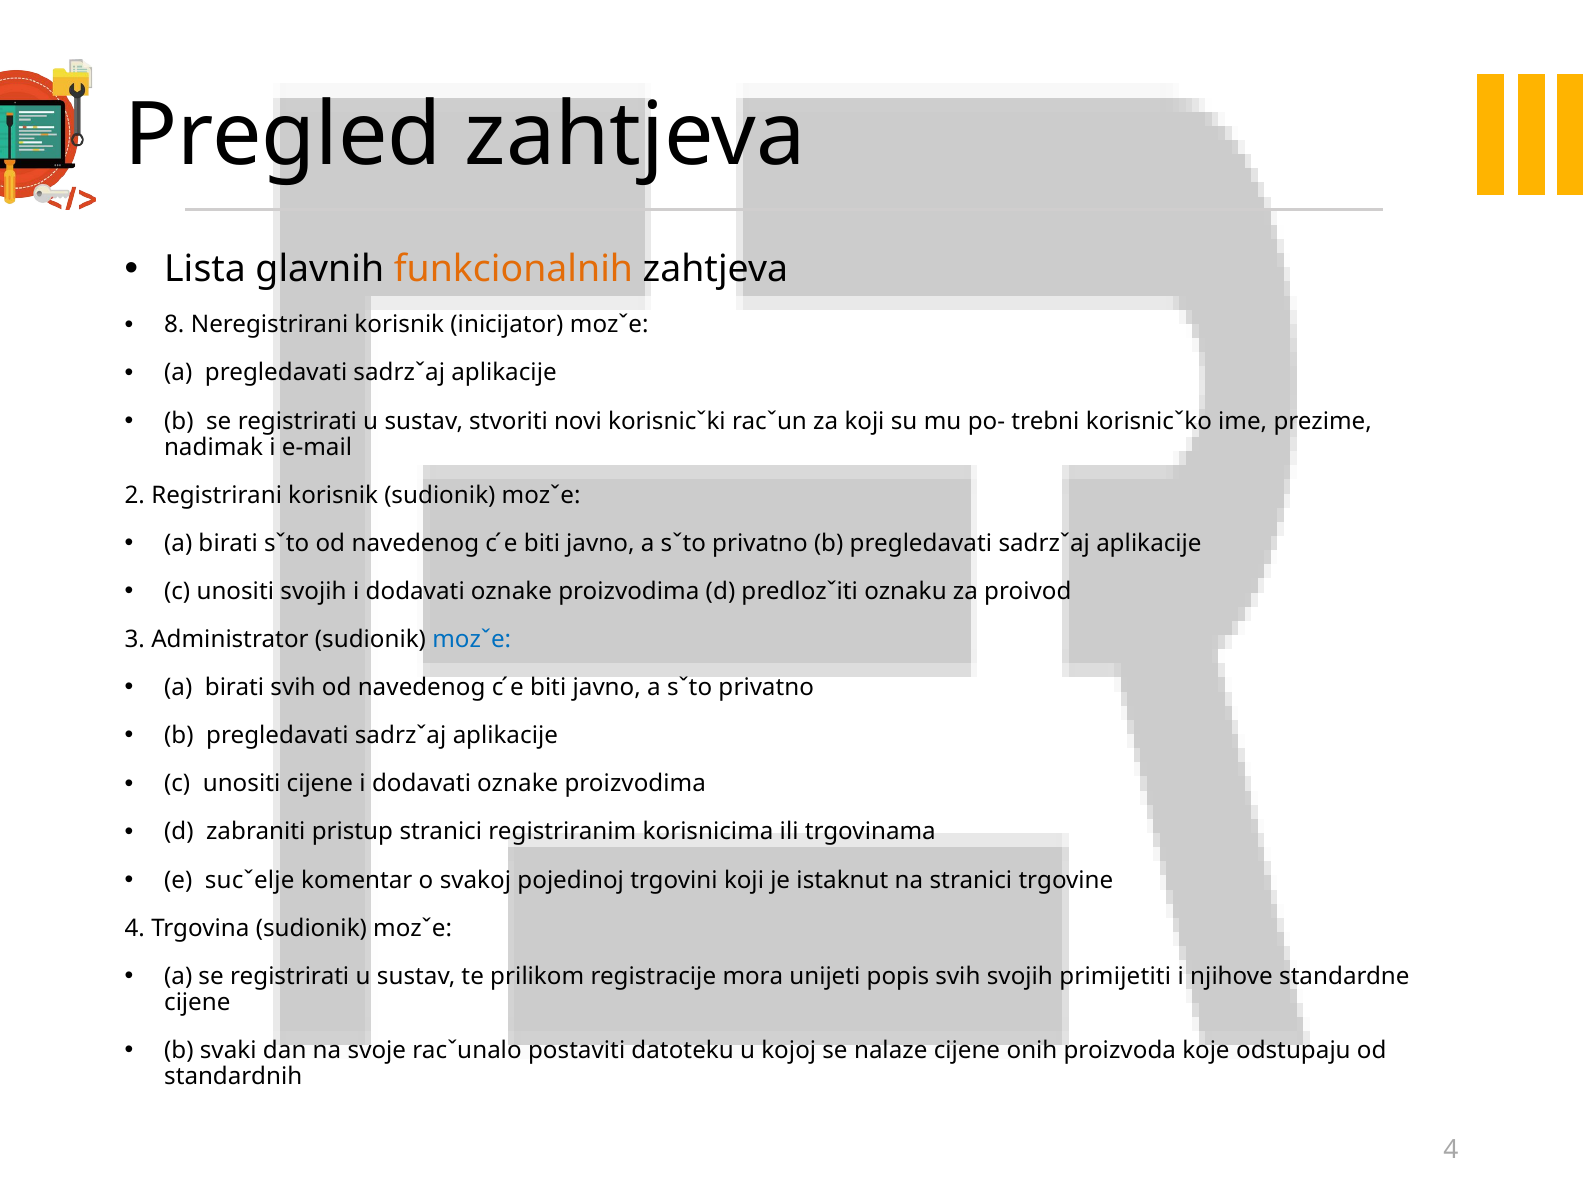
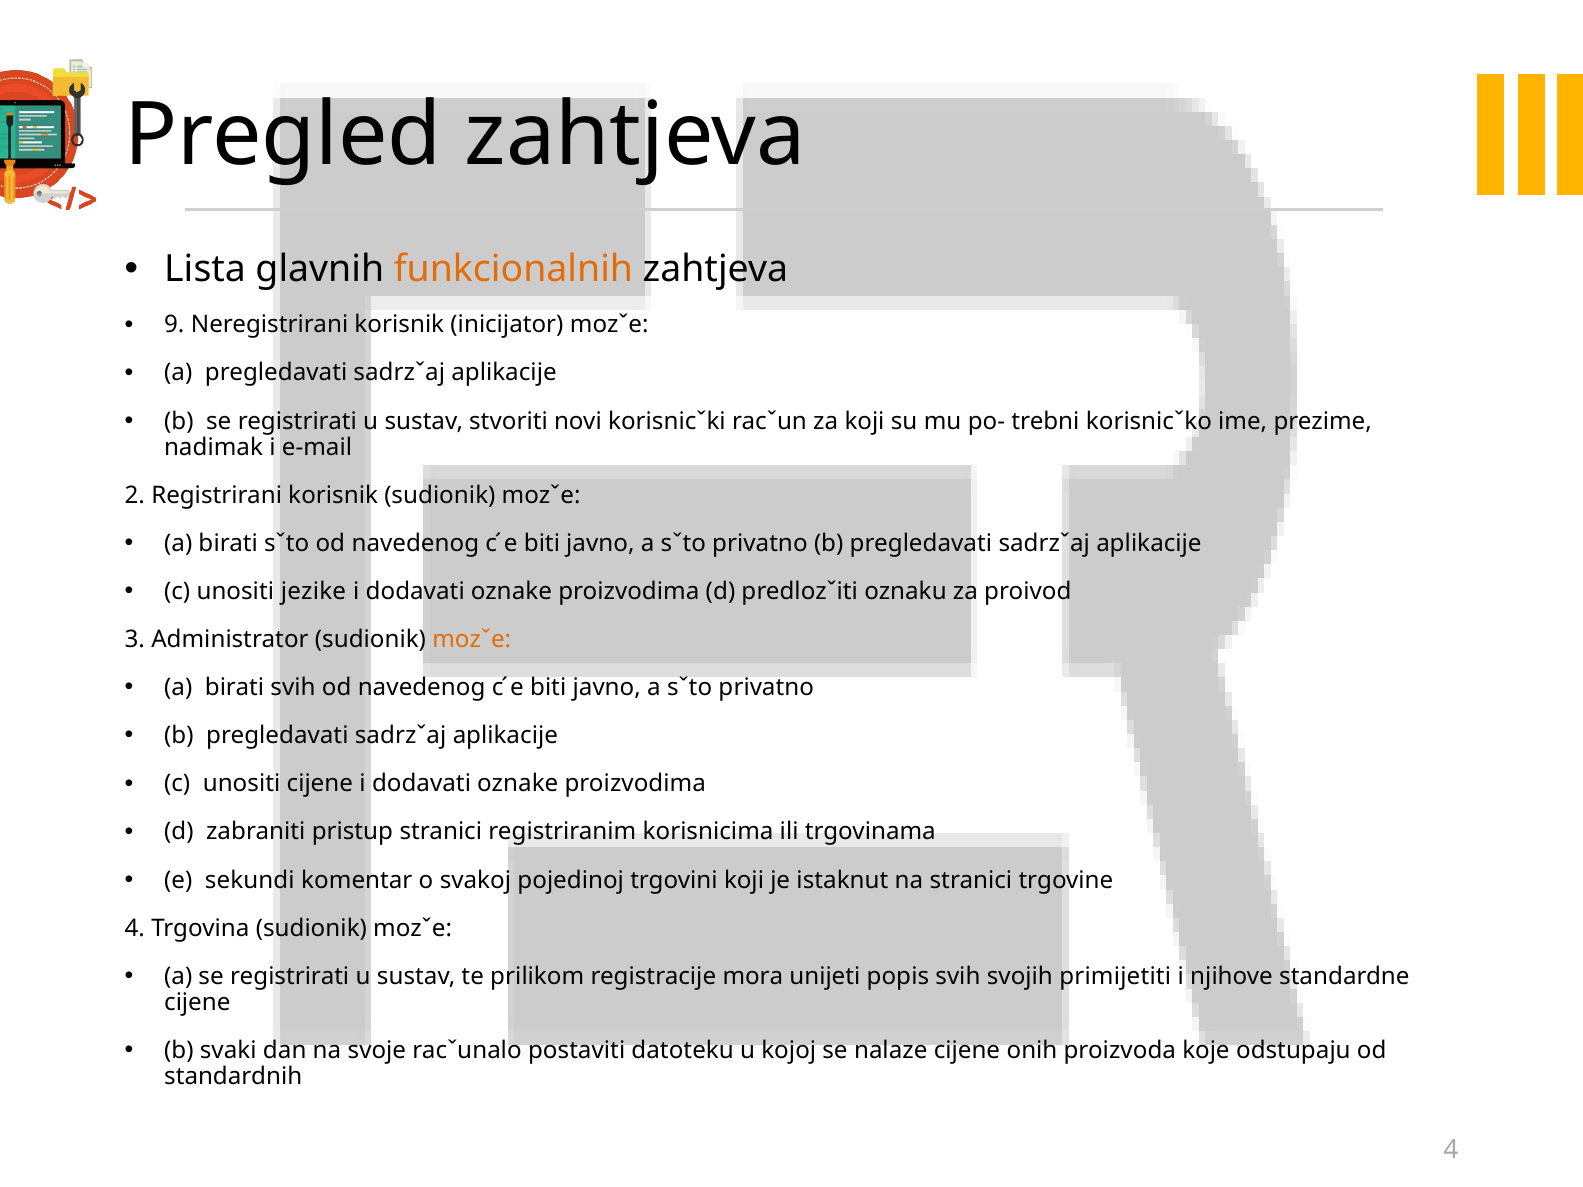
8: 8 -> 9 (174, 325)
unositi svojih: svojih -> jezike (313, 592)
mozˇe colour: blue -> orange (472, 640)
sucˇelje: sucˇelje -> sekundi (250, 880)
